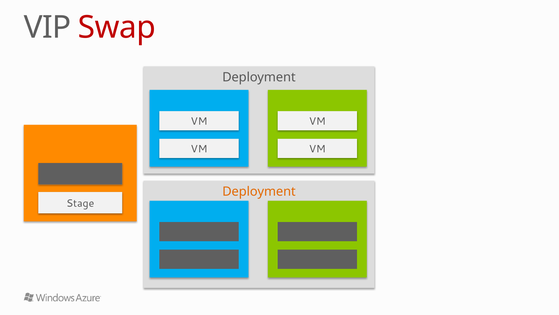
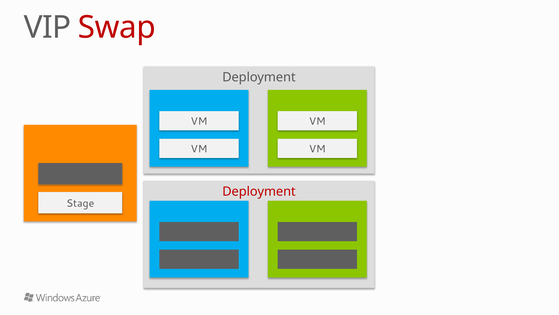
Deployment colour: orange -> red (259, 191)
